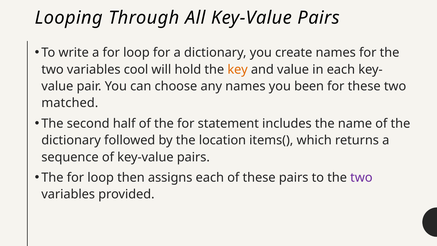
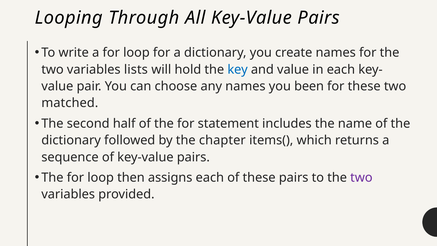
cool: cool -> lists (136, 69)
key colour: orange -> blue (238, 69)
location: location -> chapter (222, 140)
